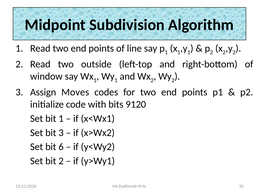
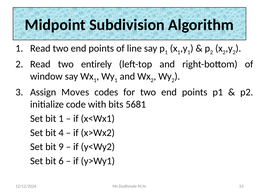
outside: outside -> entirely (96, 64)
9120: 9120 -> 5681 (136, 104)
bit 3: 3 -> 4 (61, 132)
6: 6 -> 9 (61, 146)
bit 2: 2 -> 6 (61, 160)
